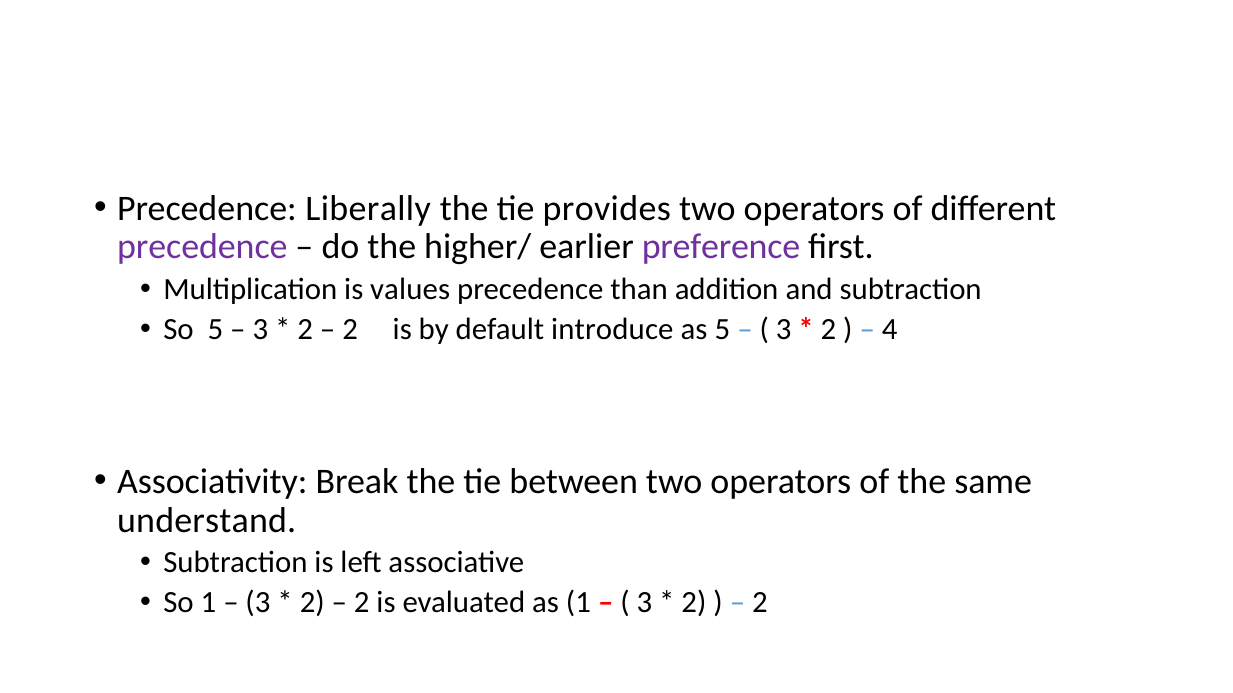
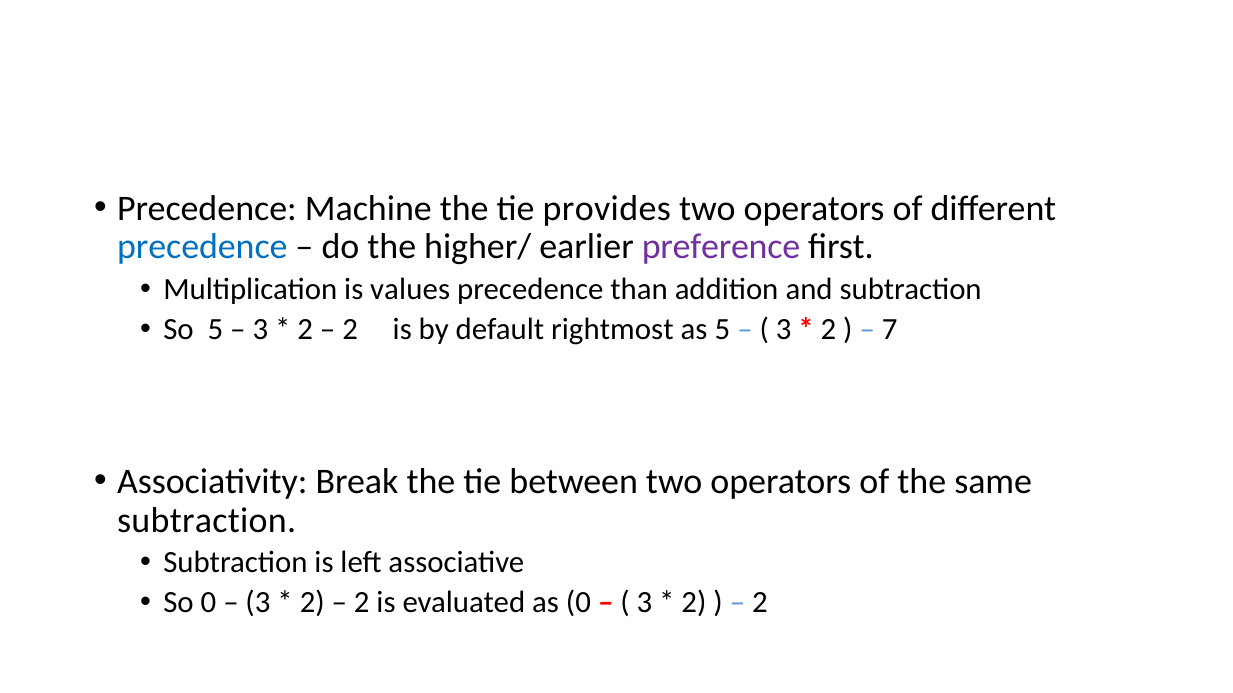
Liberally: Liberally -> Machine (368, 208)
precedence colour: purple -> blue (202, 247)
introduce: introduce -> rightmost (612, 330)
4: 4 -> 7 (890, 330)
understand: understand -> subtraction (207, 521)
So 1: 1 -> 0 (208, 603)
as 1: 1 -> 0 (578, 603)
